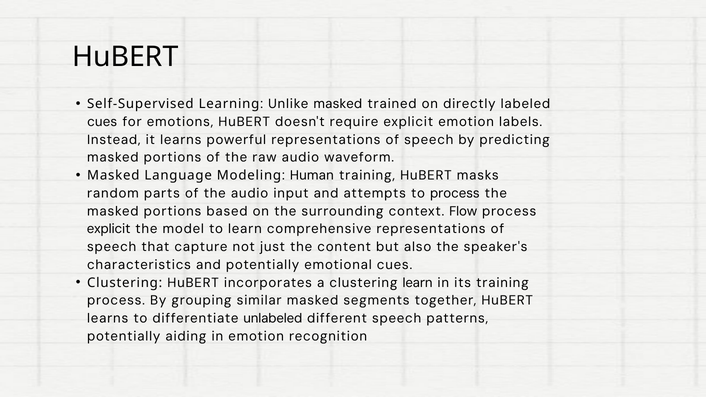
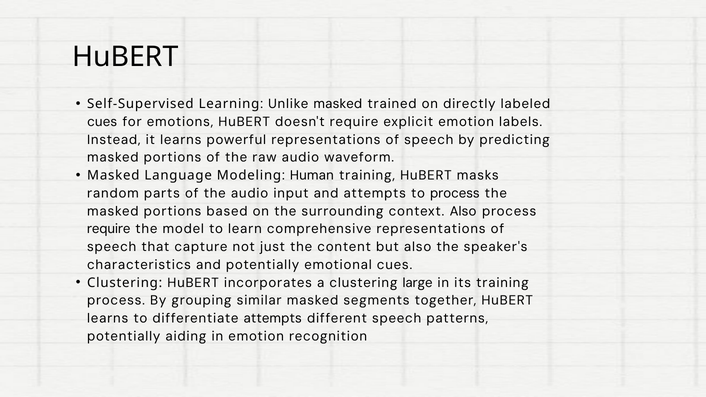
context Flow: Flow -> Also (463, 211)
explicit: explicit -> require (109, 229)
clustering learn: learn -> large (418, 283)
differentiate unlabeled: unlabeled -> attempts (273, 318)
